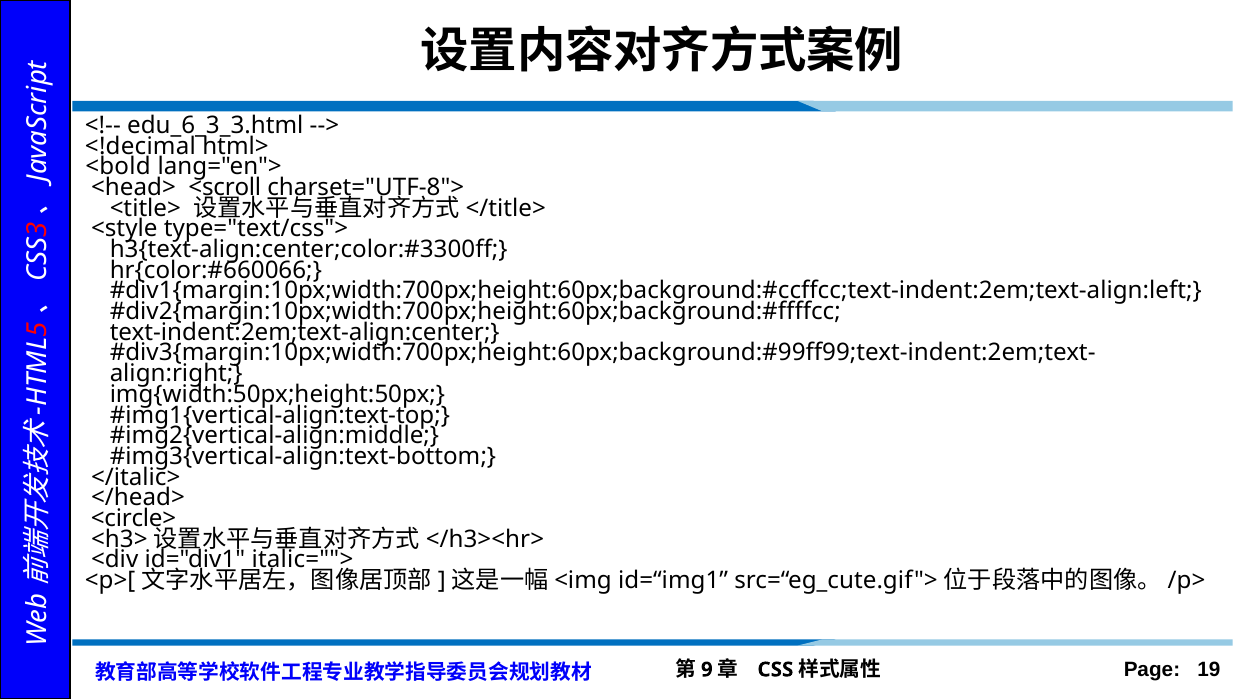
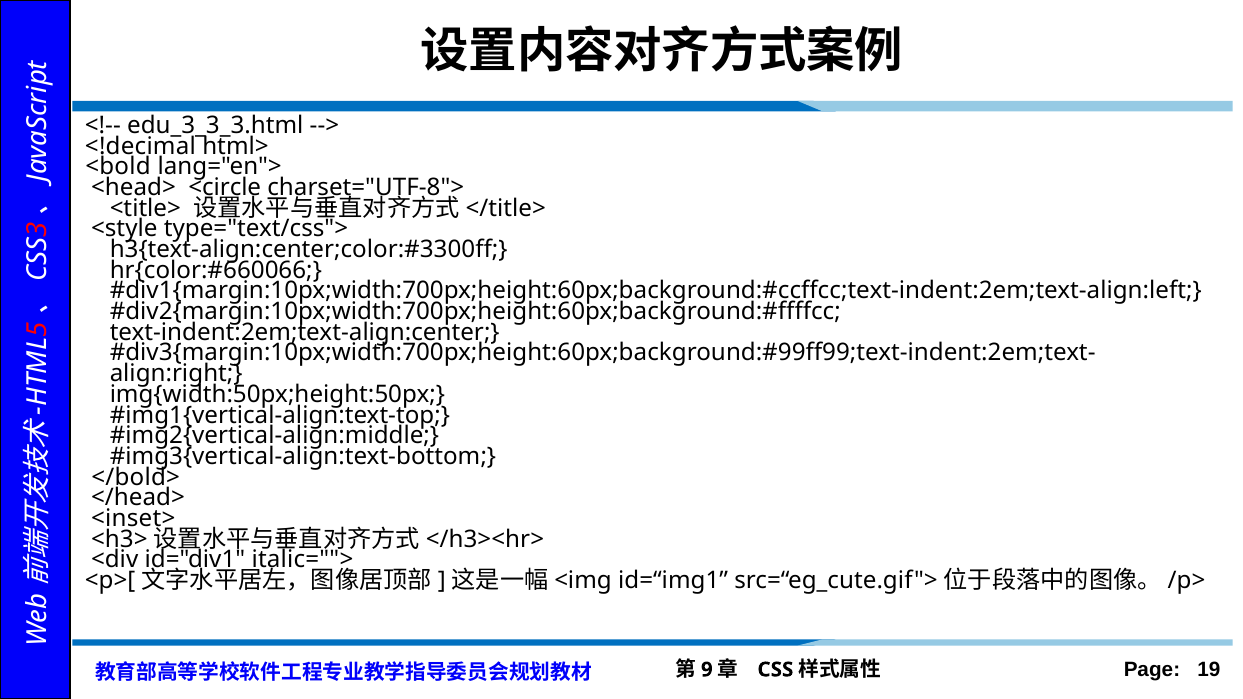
edu_6_3_3.html: edu_6_3_3.html -> edu_3_3_3.html (215, 125)
<scroll: <scroll -> <circle (225, 188)
</italic>: </italic> -> </bold> (136, 477)
<circle>: <circle> -> <inset> (133, 519)
